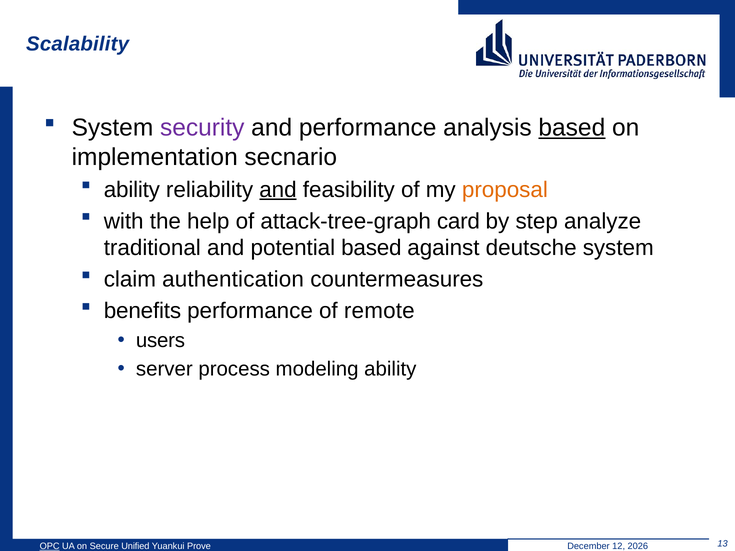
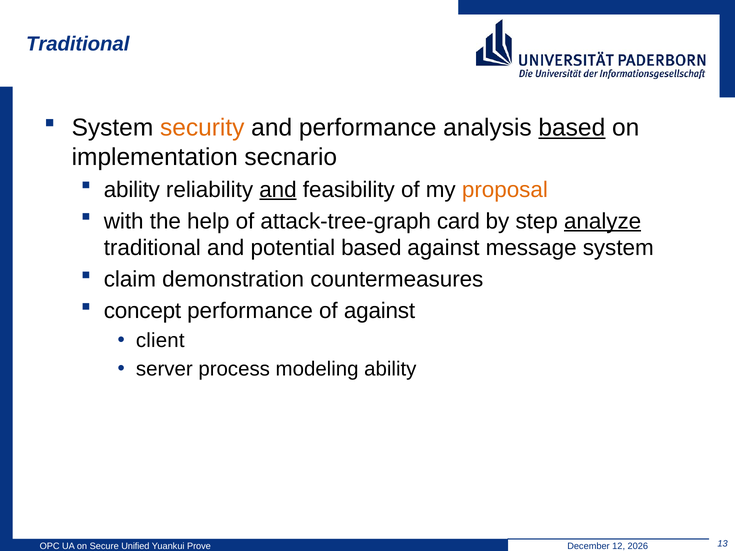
Scalability: Scalability -> Traditional (78, 44)
security colour: purple -> orange (202, 128)
analyze underline: none -> present (603, 221)
deutsche: deutsche -> message (531, 248)
authentication: authentication -> demonstration (233, 280)
benefits: benefits -> concept (142, 311)
of remote: remote -> against (380, 311)
users: users -> client (160, 341)
OPC underline: present -> none (50, 547)
